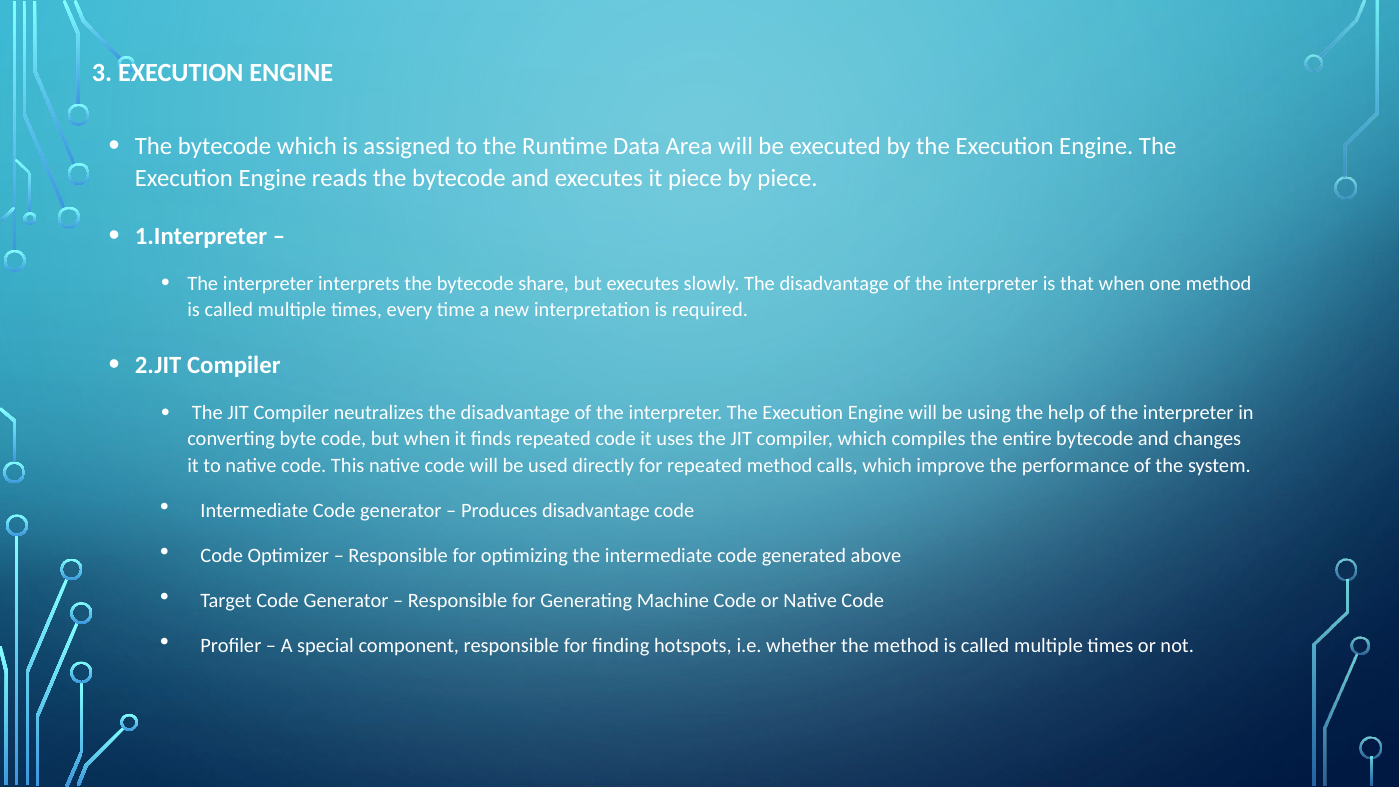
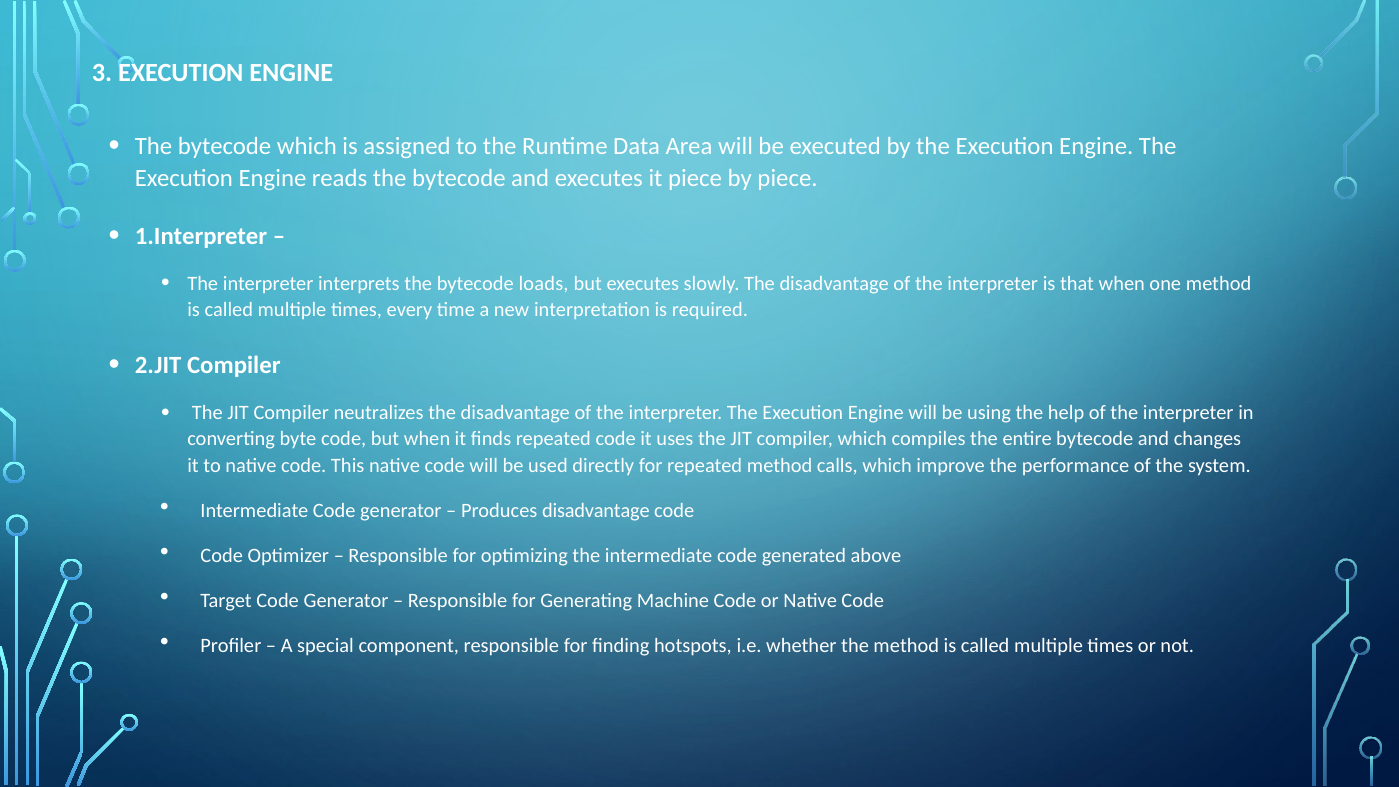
share: share -> loads (544, 284)
